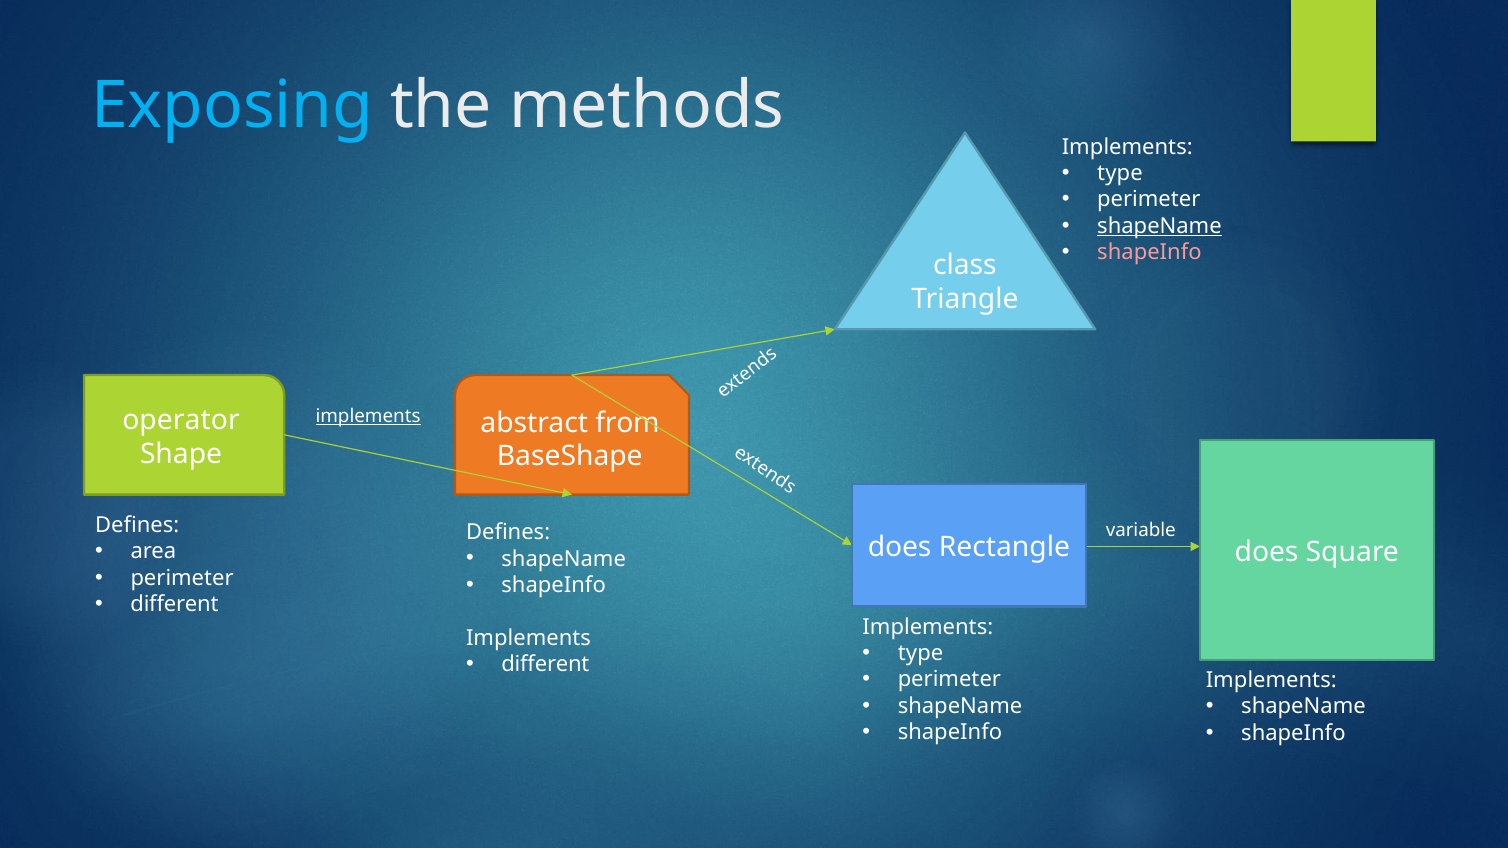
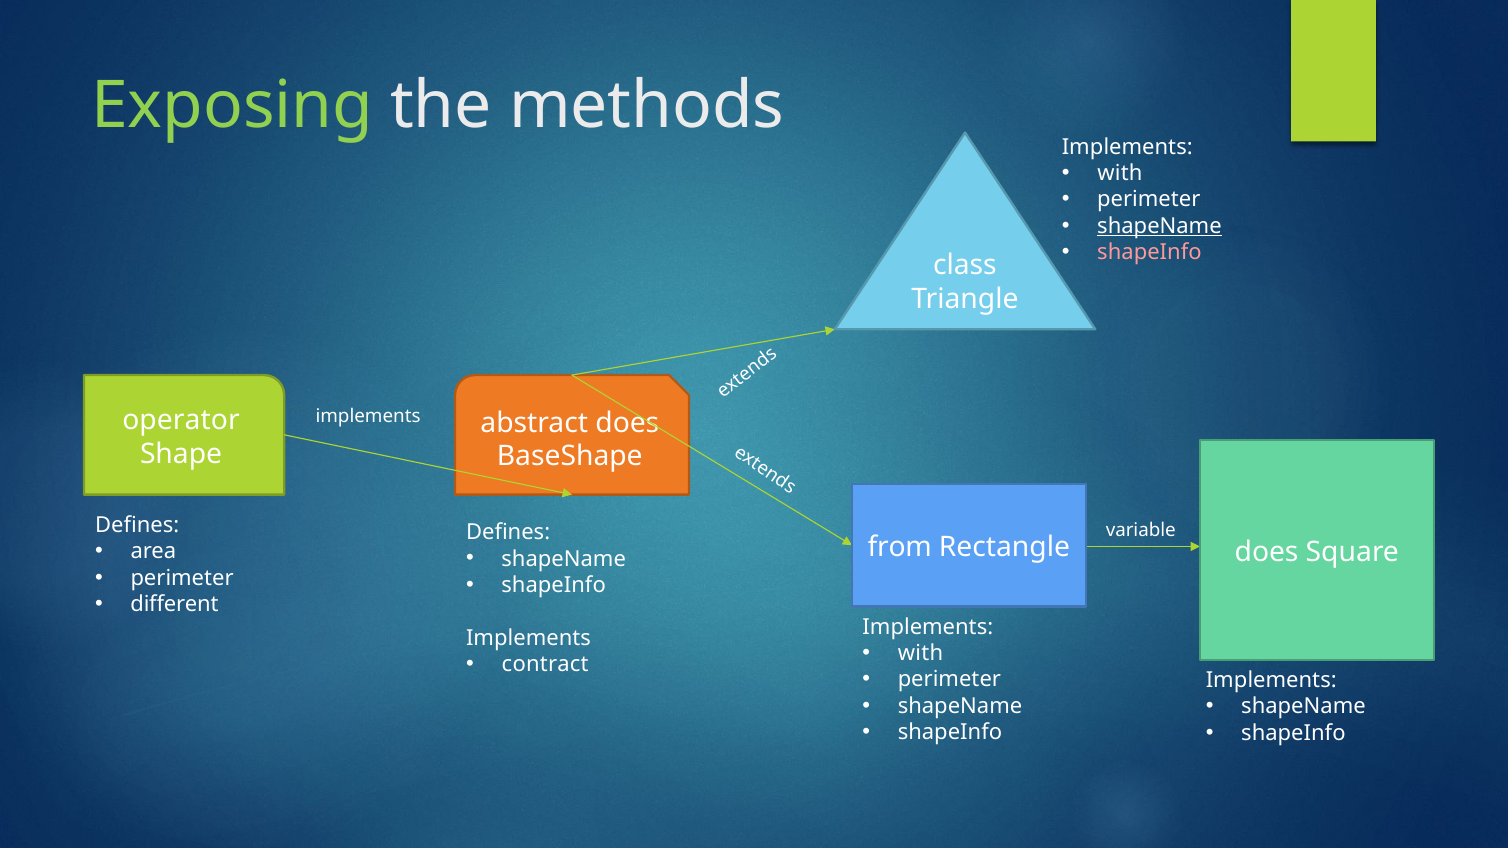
Exposing colour: light blue -> light green (232, 106)
type: type -> with (1120, 173)
implements underline: present -> none (368, 417)
abstract from: from -> does (627, 423)
does: does -> from (900, 547)
type: type -> with (921, 653)
different: different -> contract (545, 665)
